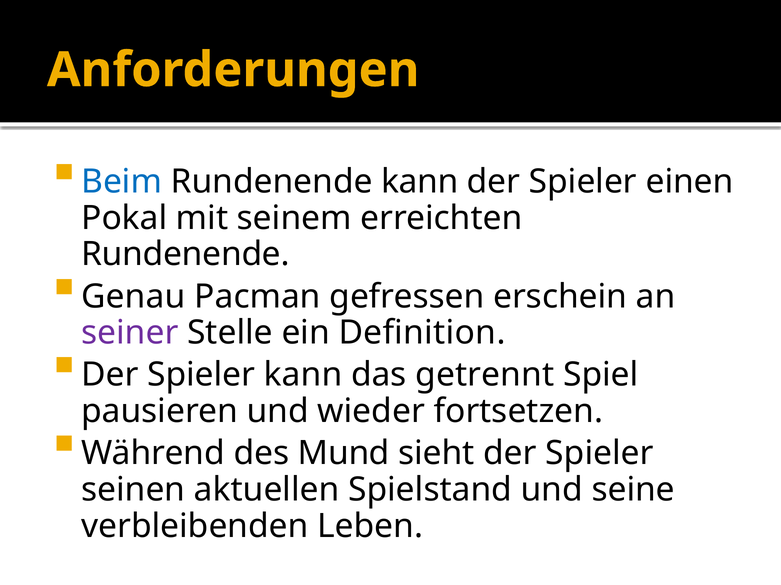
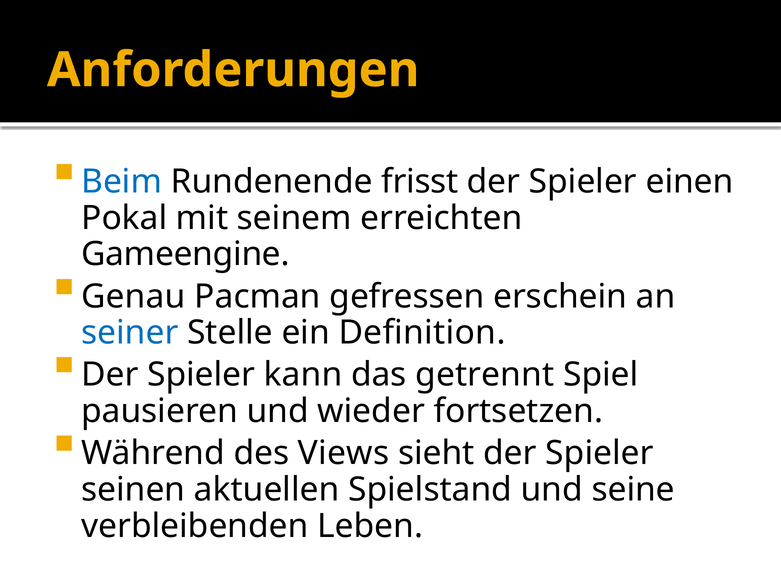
Rundenende kann: kann -> frisst (420, 182)
Rundenende: Rundenende -> Gameengine (185, 255)
seiner colour: purple -> blue (130, 333)
Mund: Mund -> Views (344, 454)
